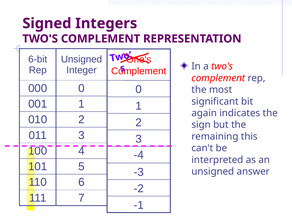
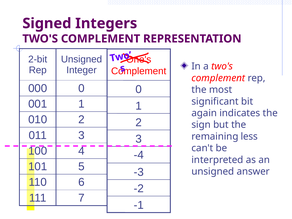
6-bit: 6-bit -> 2-bit (38, 59)
this: this -> less (249, 136)
